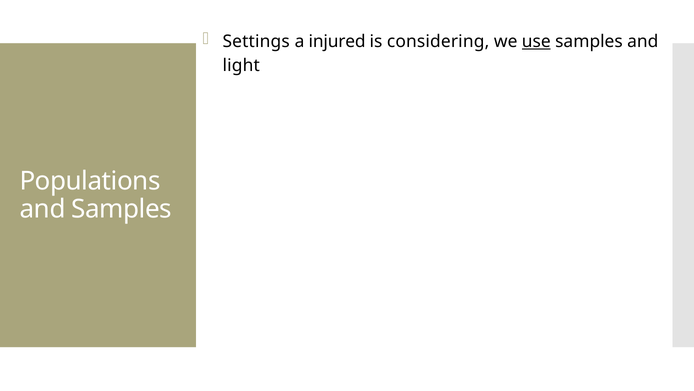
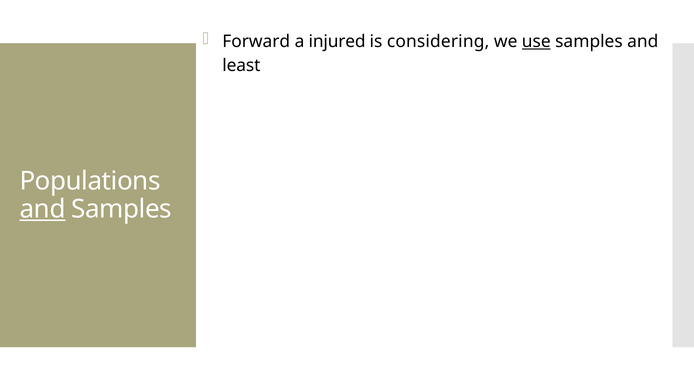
Settings: Settings -> Forward (256, 41)
light: light -> least (241, 65)
and underline: none -> present (43, 209)
